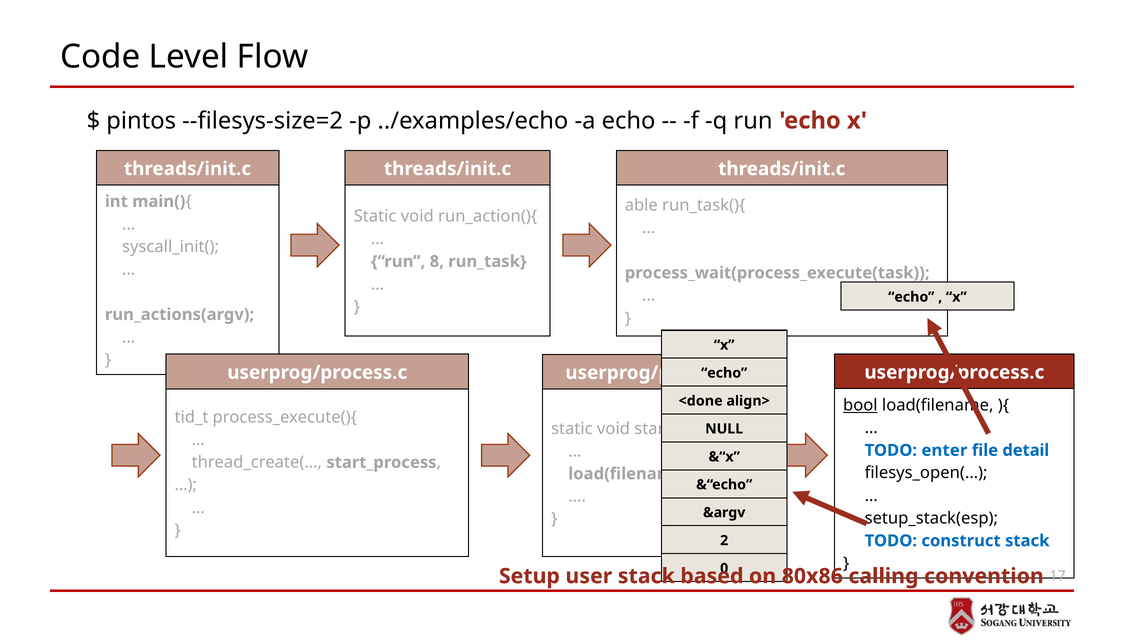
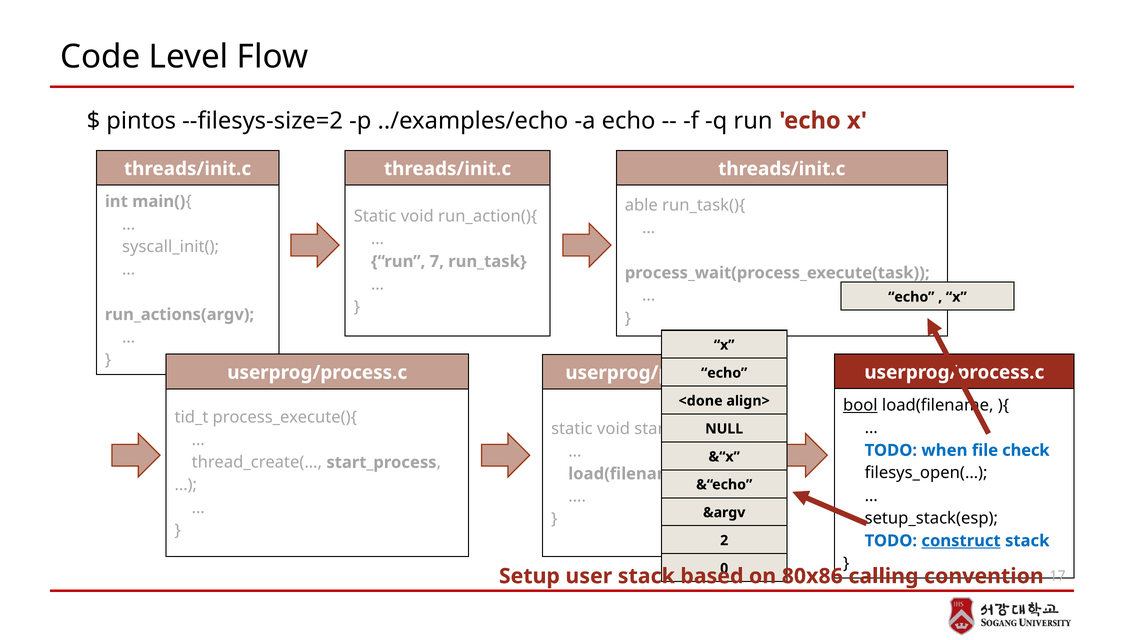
8: 8 -> 7 (437, 262)
enter: enter -> when (944, 450)
detail: detail -> check (1026, 450)
construct underline: none -> present (961, 541)
